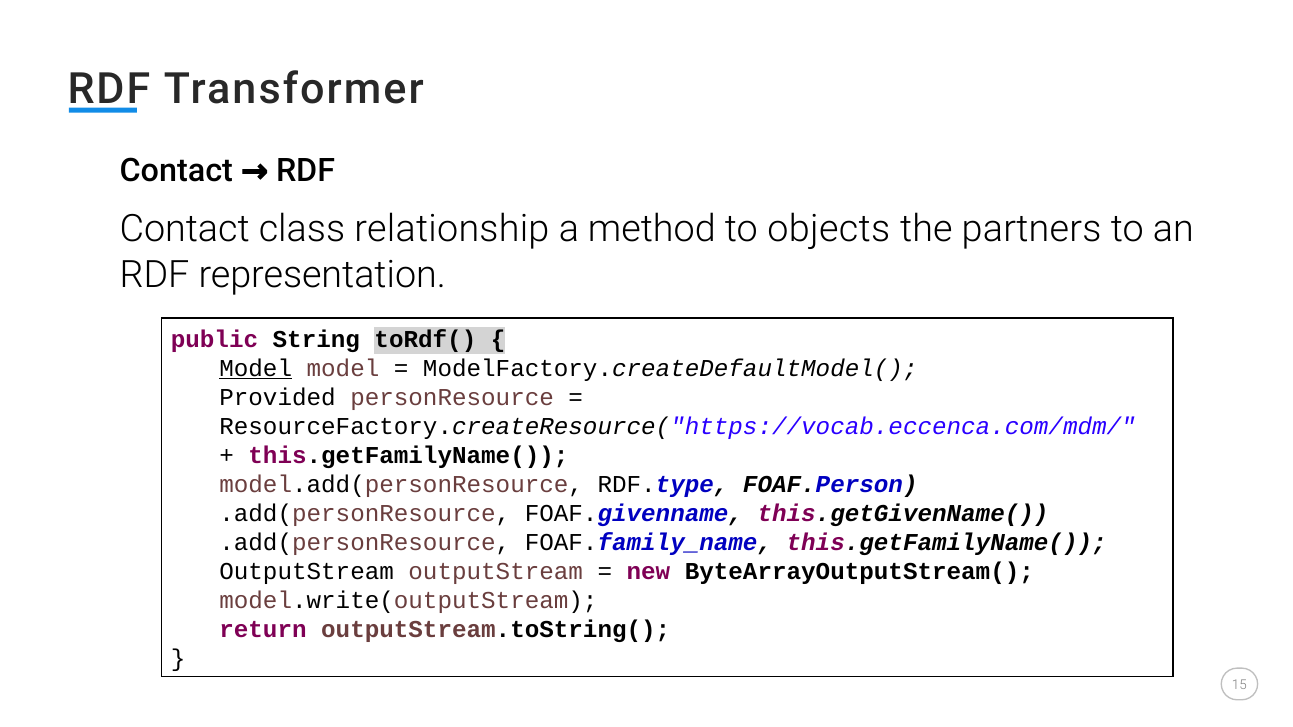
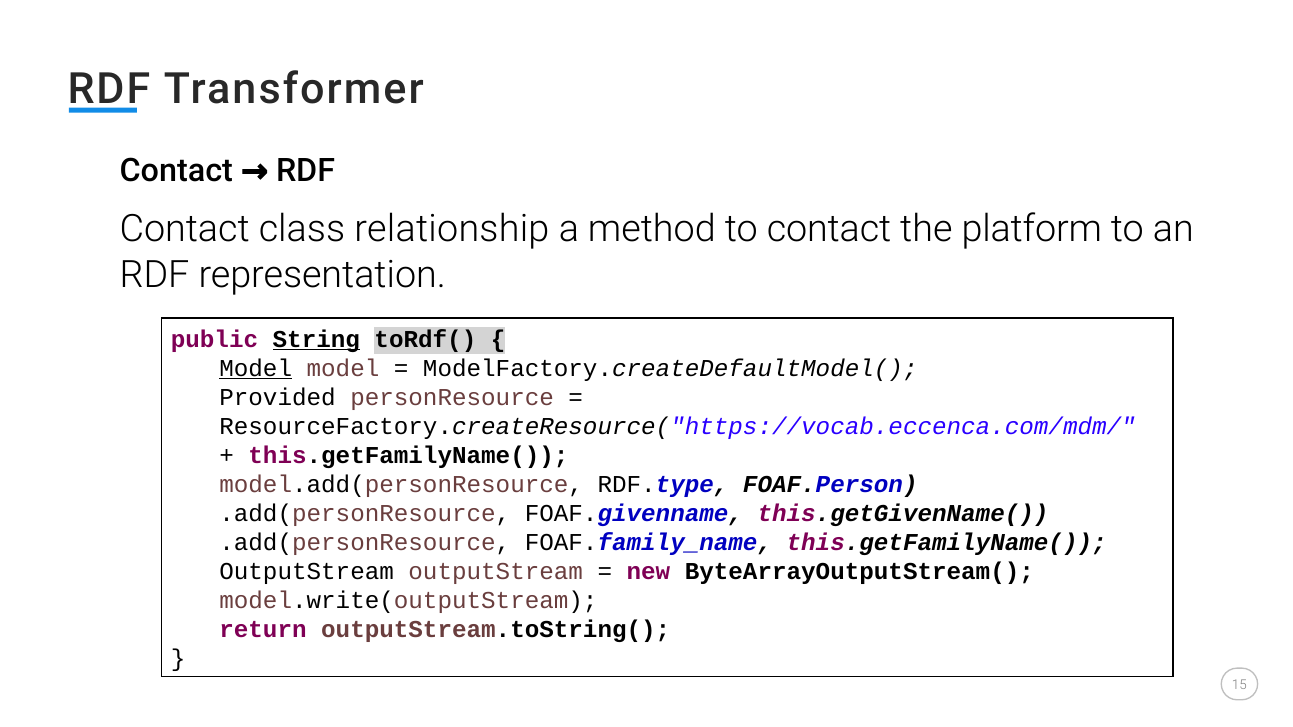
to objects: objects -> contact (829, 230)
partners: partners -> platform (1032, 230)
String underline: none -> present (316, 339)
